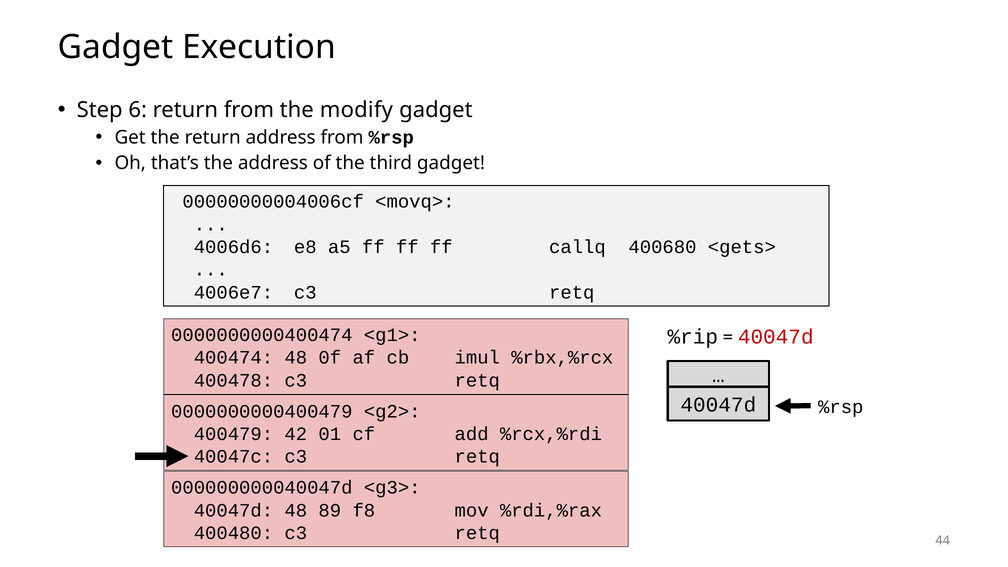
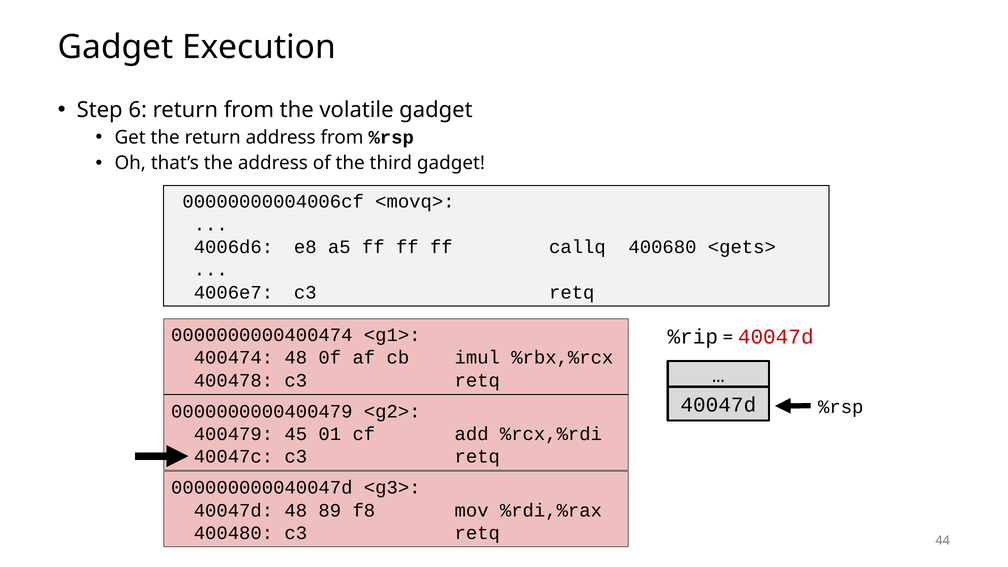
modify: modify -> volatile (356, 110)
42: 42 -> 45 (296, 434)
